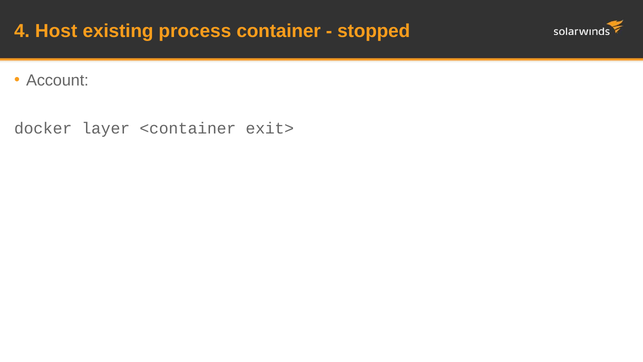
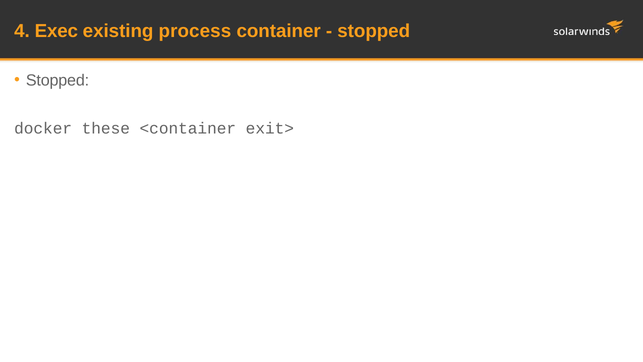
Host: Host -> Exec (56, 31)
Account: Account -> Stopped (58, 80)
layer: layer -> these (106, 128)
